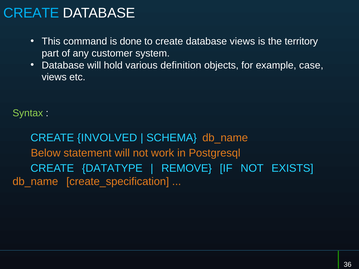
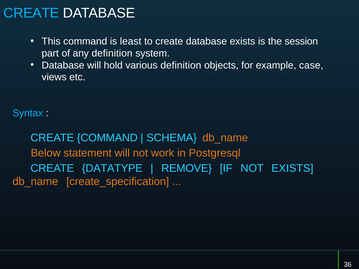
done: done -> least (131, 41)
database views: views -> exists (242, 41)
territory: territory -> session (301, 41)
any customer: customer -> definition (112, 53)
Syntax colour: light green -> light blue (28, 113)
CREATE INVOLVED: INVOLVED -> COMMAND (107, 138)
